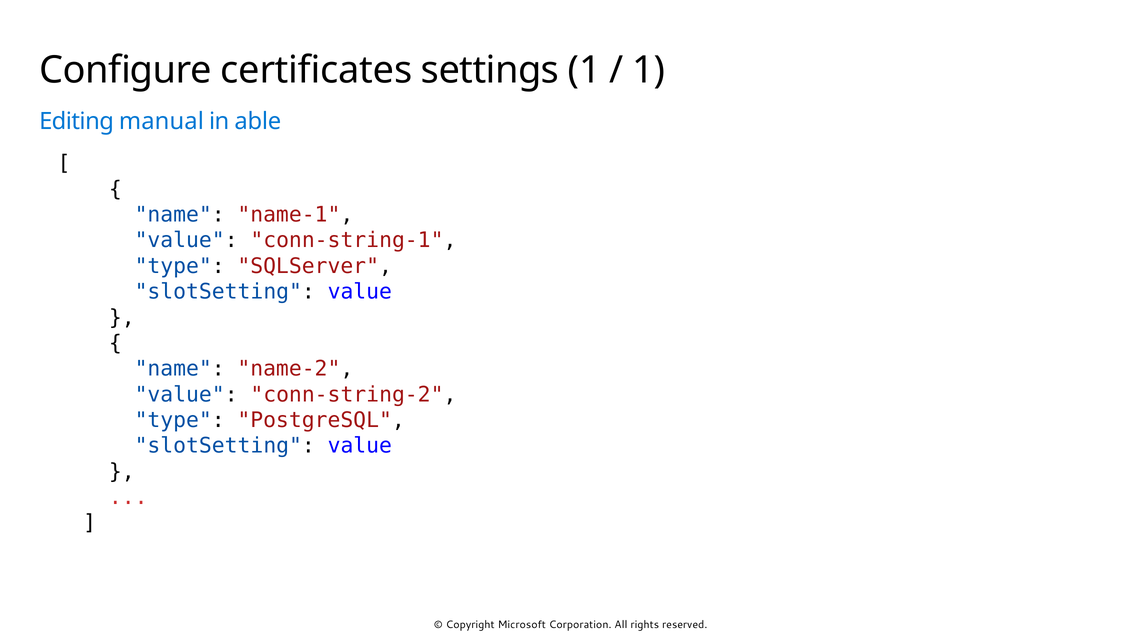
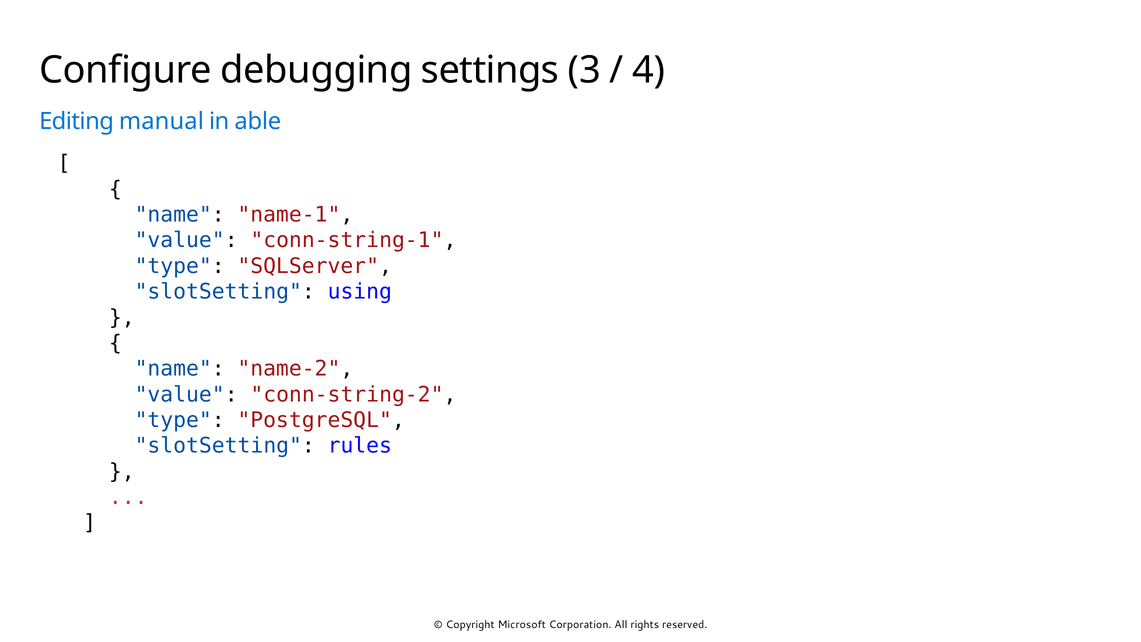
certificates: certificates -> debugging (316, 70)
settings 1: 1 -> 3 (584, 70)
1: 1 -> 4 (649, 70)
value: value -> using (360, 292)
value: value -> rules (360, 446)
